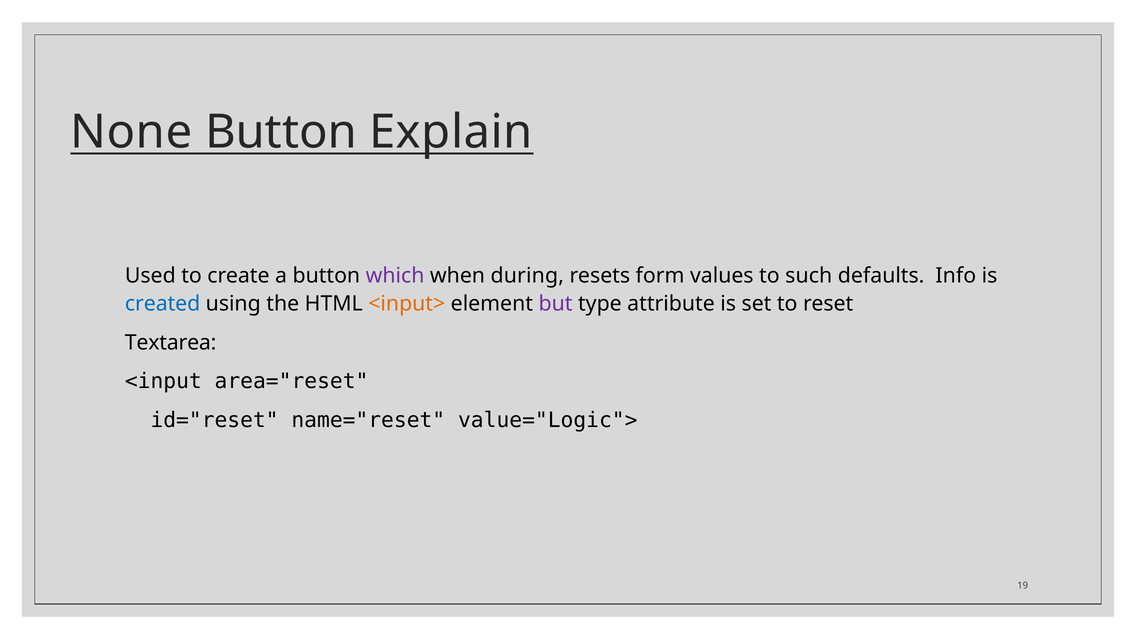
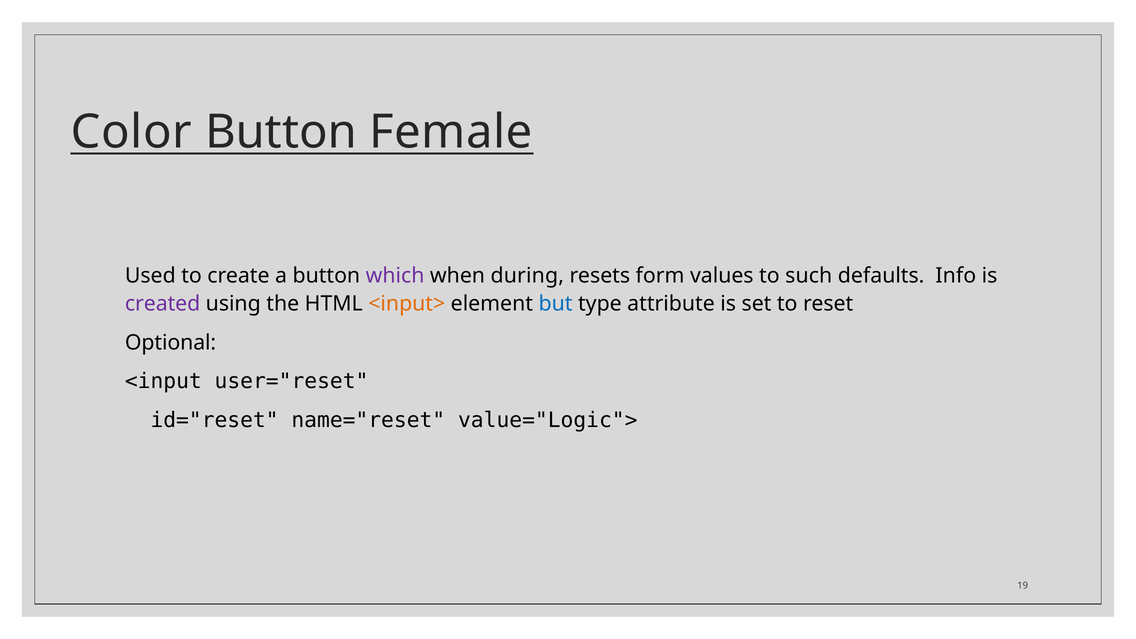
None: None -> Color (131, 132)
Explain: Explain -> Female (451, 132)
created colour: blue -> purple (163, 304)
but colour: purple -> blue (556, 304)
Textarea: Textarea -> Optional (171, 343)
area="reset: area="reset -> user="reset (292, 381)
